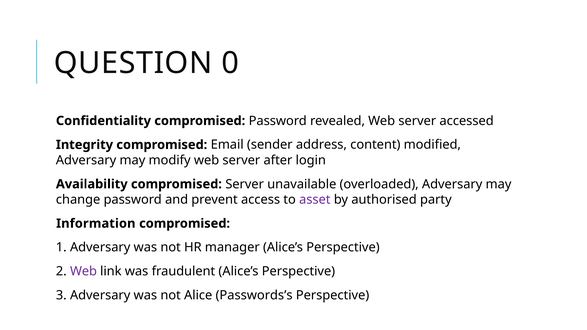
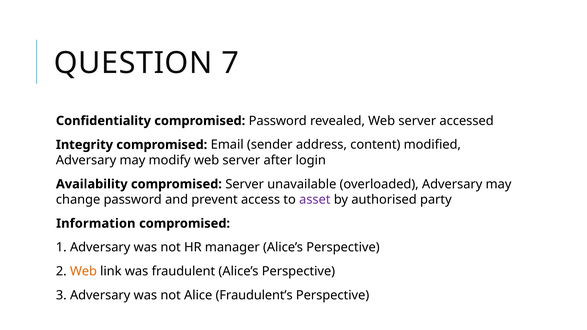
0: 0 -> 7 (230, 63)
Web colour: purple -> orange (83, 272)
Passwords’s: Passwords’s -> Fraudulent’s (254, 296)
